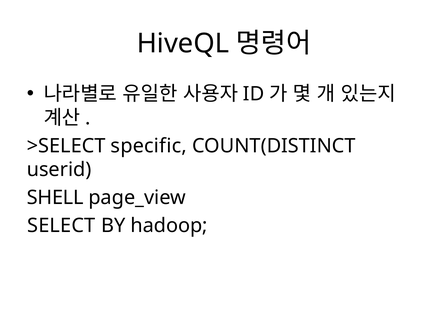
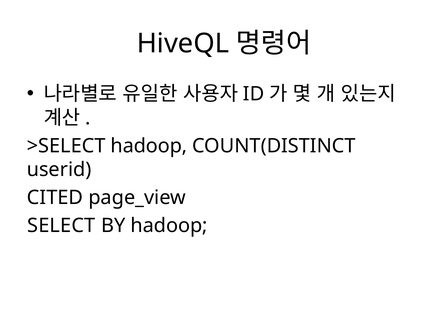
>SELECT specific: specific -> hadoop (149, 146)
SHELL: SHELL -> CITED (55, 198)
